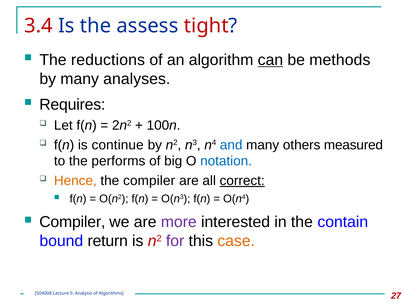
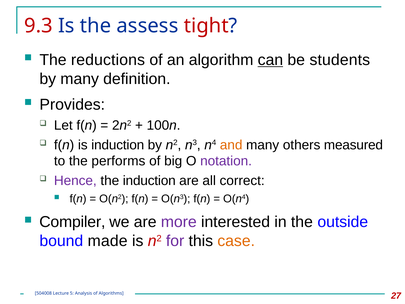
3.4: 3.4 -> 9.3 (39, 26)
methods: methods -> students (340, 60)
analyses: analyses -> definition (137, 79)
Requires: Requires -> Provides (72, 104)
is continue: continue -> induction (118, 145)
and colour: blue -> orange (231, 145)
notation colour: blue -> purple (226, 161)
Hence colour: orange -> purple (75, 181)
the compiler: compiler -> induction (149, 181)
correct underline: present -> none (242, 181)
contain: contain -> outside (343, 222)
return: return -> made (108, 241)
